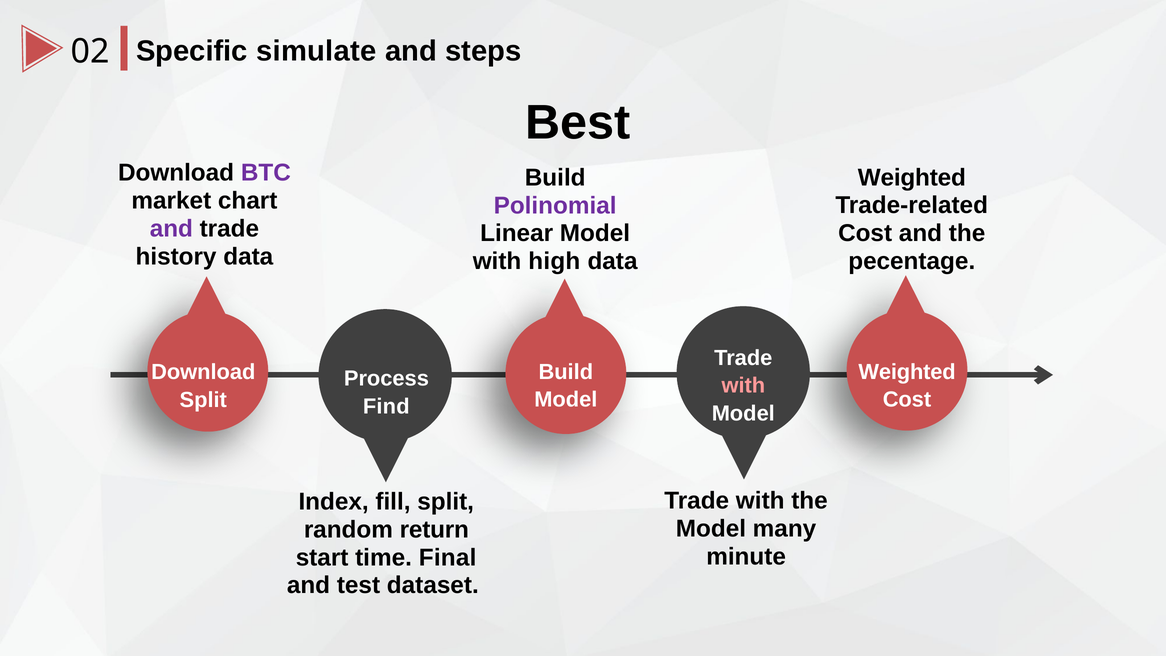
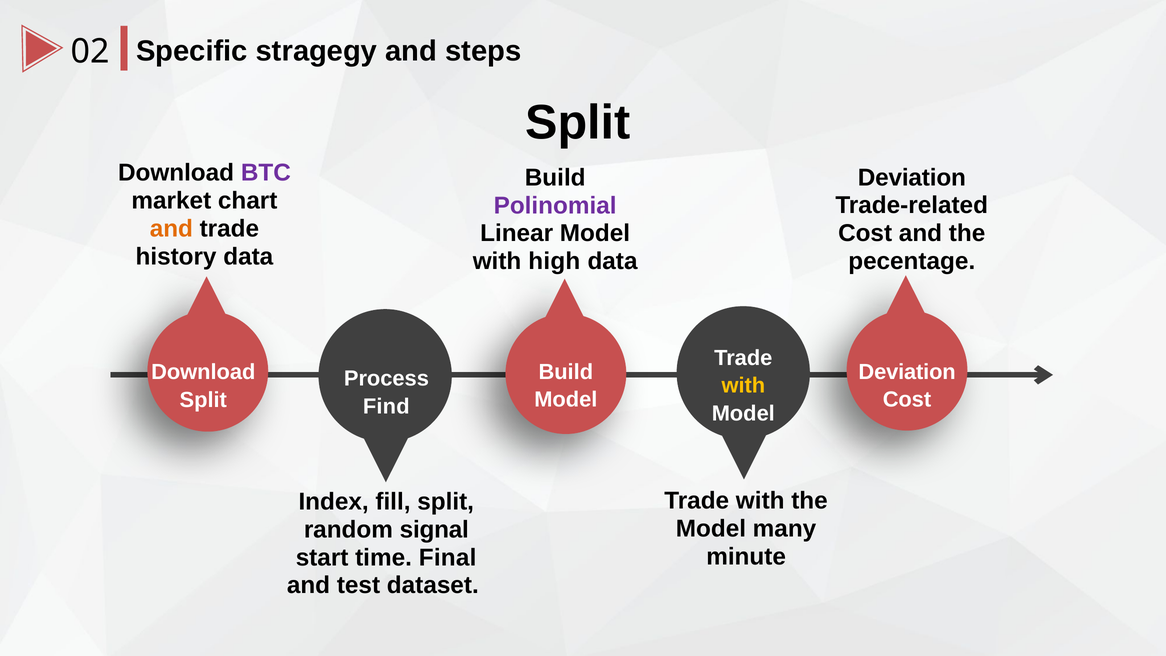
simulate: simulate -> stragegy (316, 51)
Best: Best -> Split (578, 123)
Weighted: Weighted -> Deviation (912, 177)
and colour: purple -> orange (171, 229)
Weighted: Weighted -> Deviation (907, 372)
with colour: pink -> yellow (743, 386)
return: return -> signal (434, 529)
